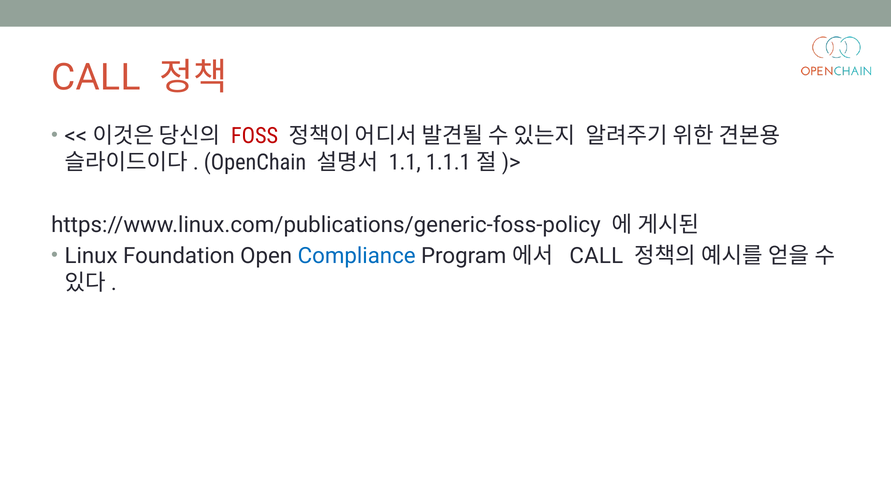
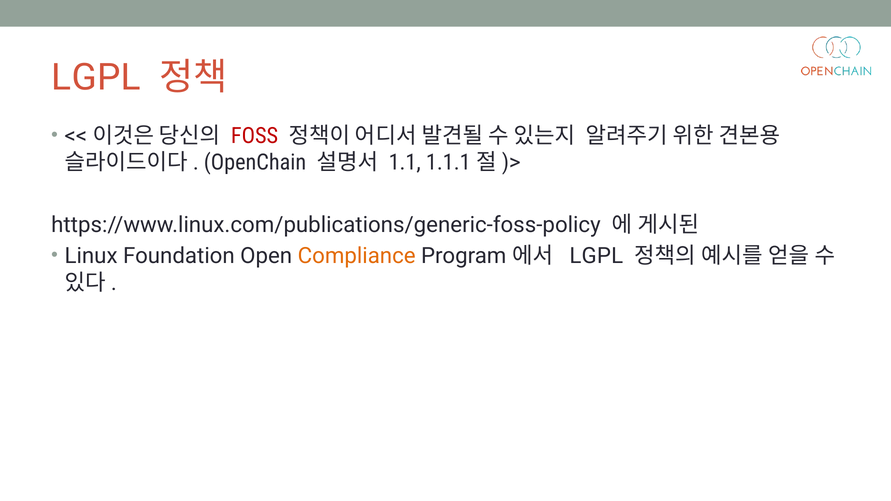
CALL: CALL -> LGPL (96, 78)
Compliance colour: blue -> orange (357, 256)
CALL: CALL -> LGPL (596, 256)
